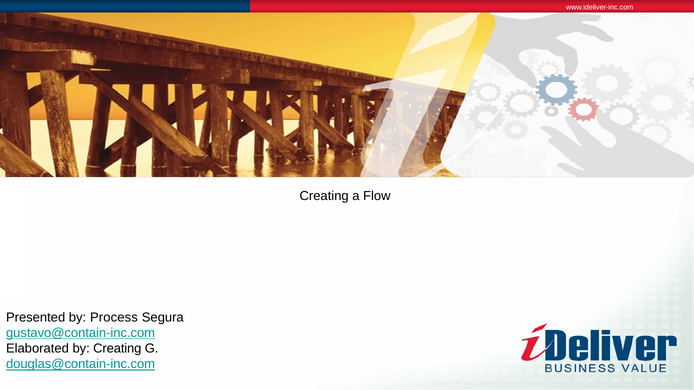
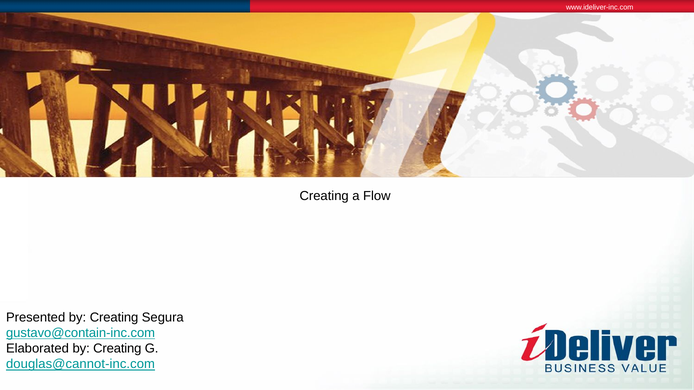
Presented by Process: Process -> Creating (114, 318)
douglas@contain-inc.com: douglas@contain-inc.com -> douglas@cannot-inc.com (80, 365)
